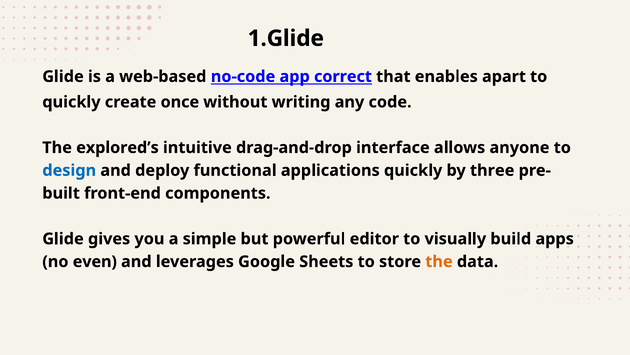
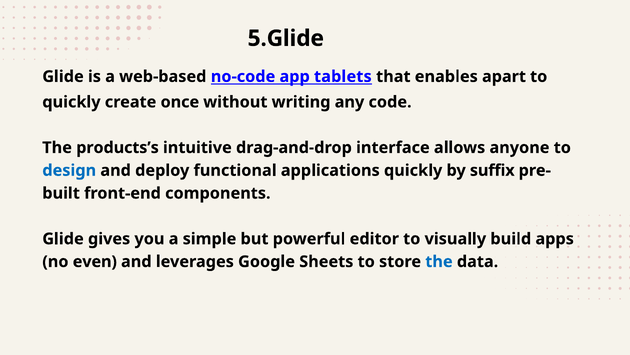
1.Glide: 1.Glide -> 5.Glide (286, 38)
correct: correct -> tablets (343, 76)
explored’s: explored’s -> products’s (118, 147)
three: three -> suffix (492, 170)
the colour: orange -> blue (439, 261)
